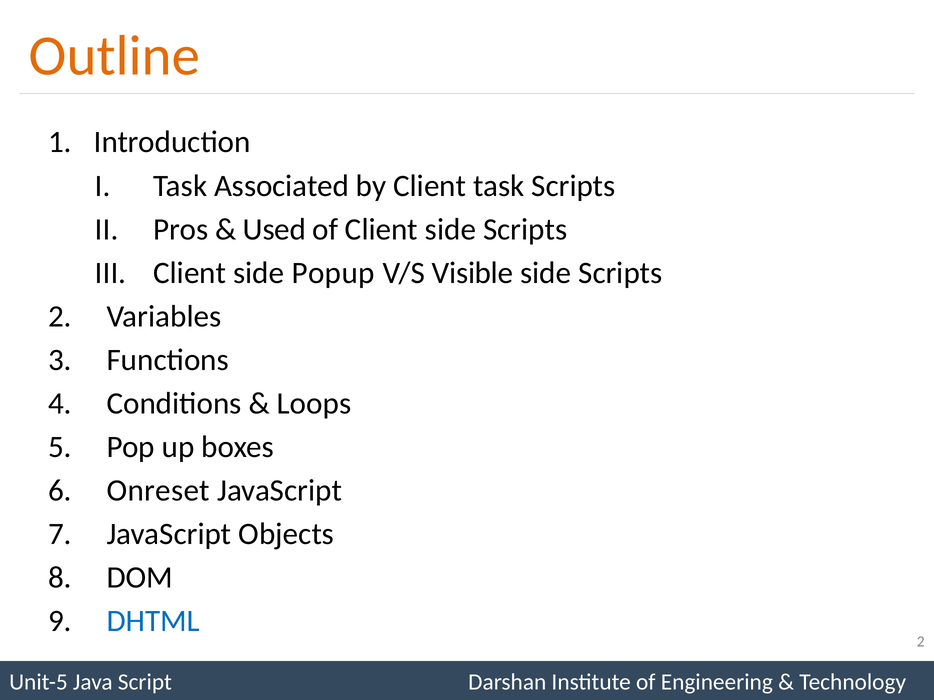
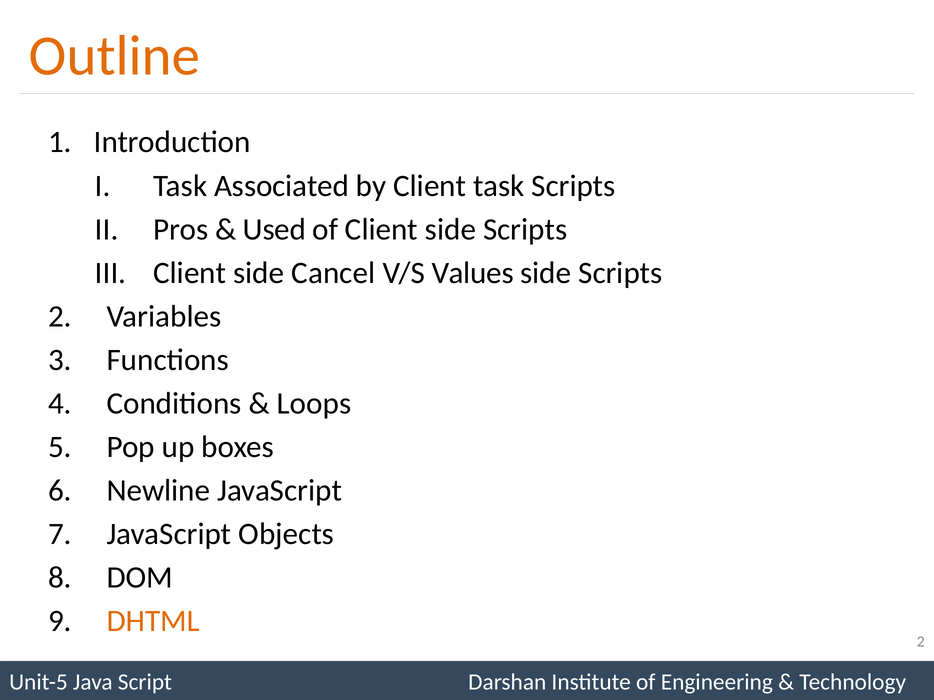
Popup: Popup -> Cancel (333, 273)
Visible: Visible -> Values (473, 273)
Onreset: Onreset -> Newline (158, 491)
DHTML colour: blue -> orange (153, 622)
